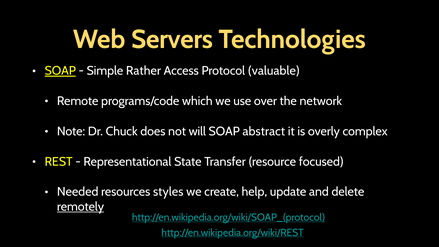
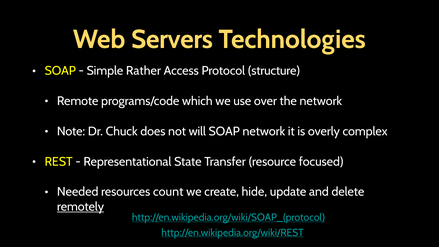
SOAP underline: present -> none (60, 71)
valuable: valuable -> structure (274, 71)
SOAP abstract: abstract -> network (264, 131)
styles: styles -> count (168, 192)
help: help -> hide (254, 192)
